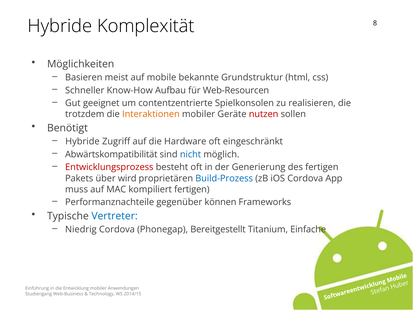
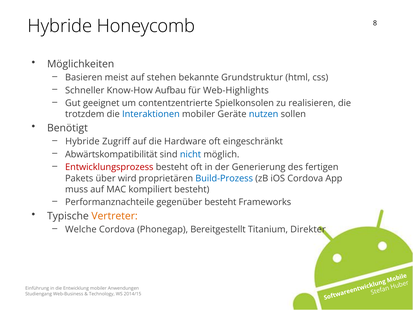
Komplexität: Komplexität -> Honeycomb (146, 26)
auf mobile: mobile -> stehen (162, 77)
Web-Resourcen: Web-Resourcen -> Web-Highlights (236, 90)
Interaktionen colour: orange -> blue (151, 114)
nutzen colour: red -> blue (264, 114)
kompiliert fertigen: fertigen -> besteht (192, 189)
gegenüber können: können -> besteht (220, 202)
Vertreter colour: blue -> orange (115, 216)
Niedrig: Niedrig -> Welche (81, 229)
Einfache: Einfache -> Direkter (308, 229)
